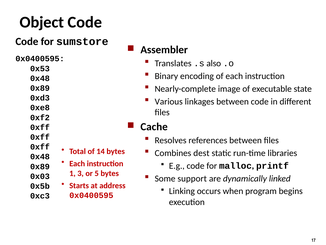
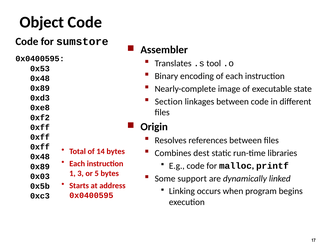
also: also -> tool (214, 63)
Various: Various -> Section (169, 101)
Cache: Cache -> Origin (154, 126)
